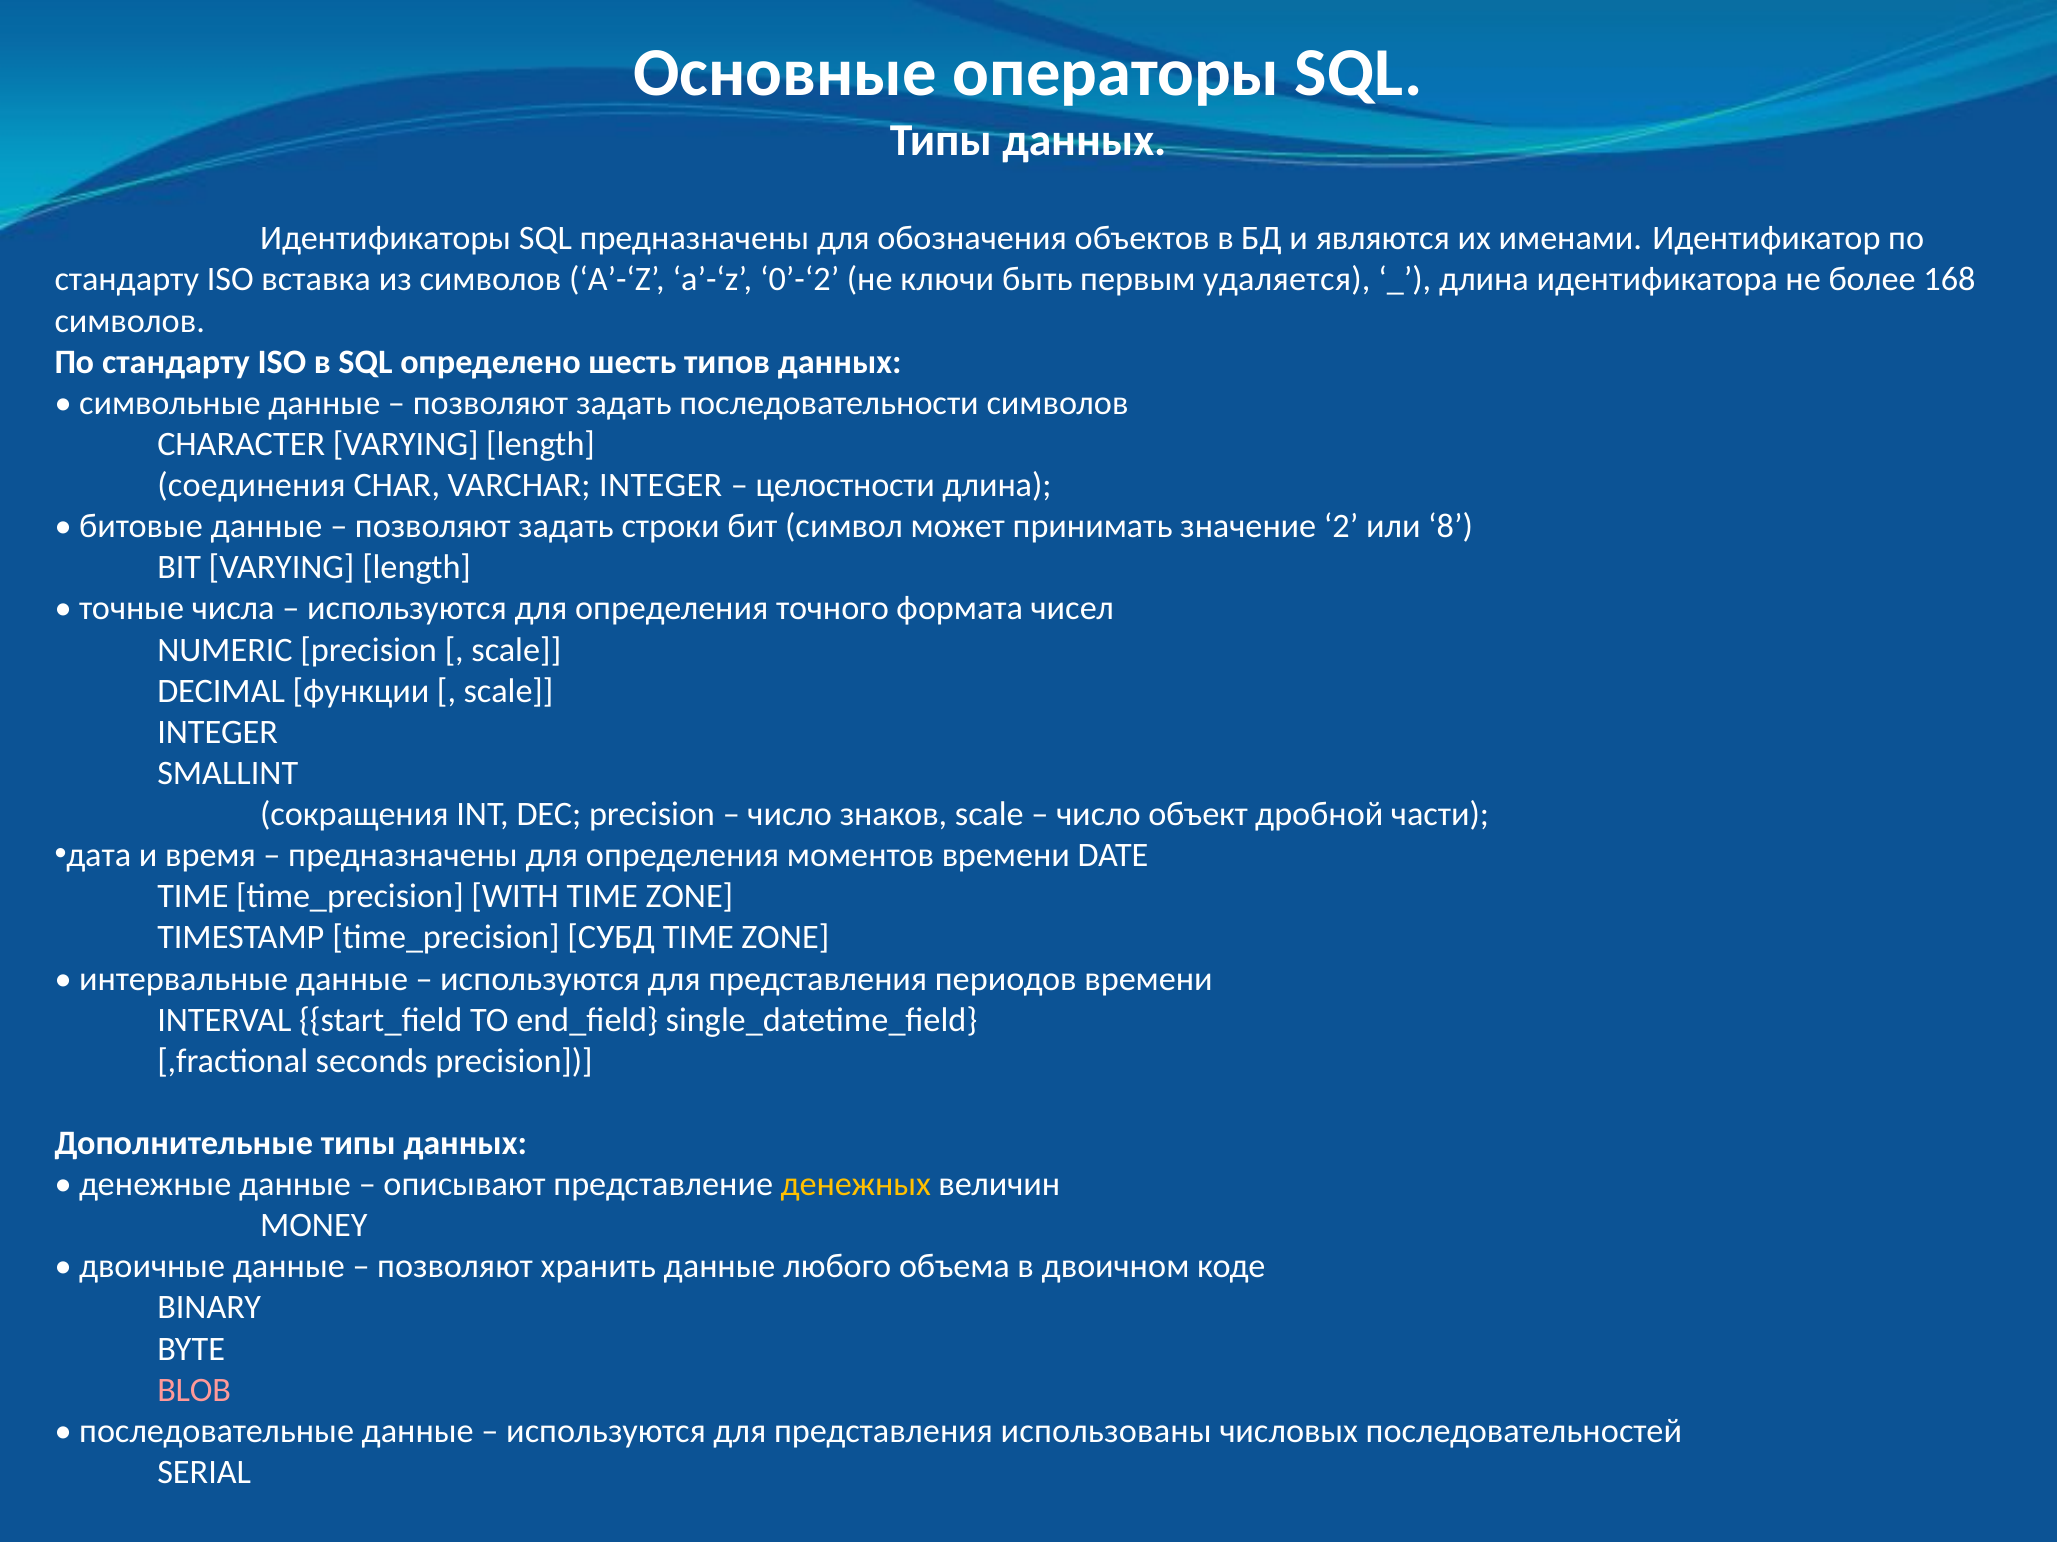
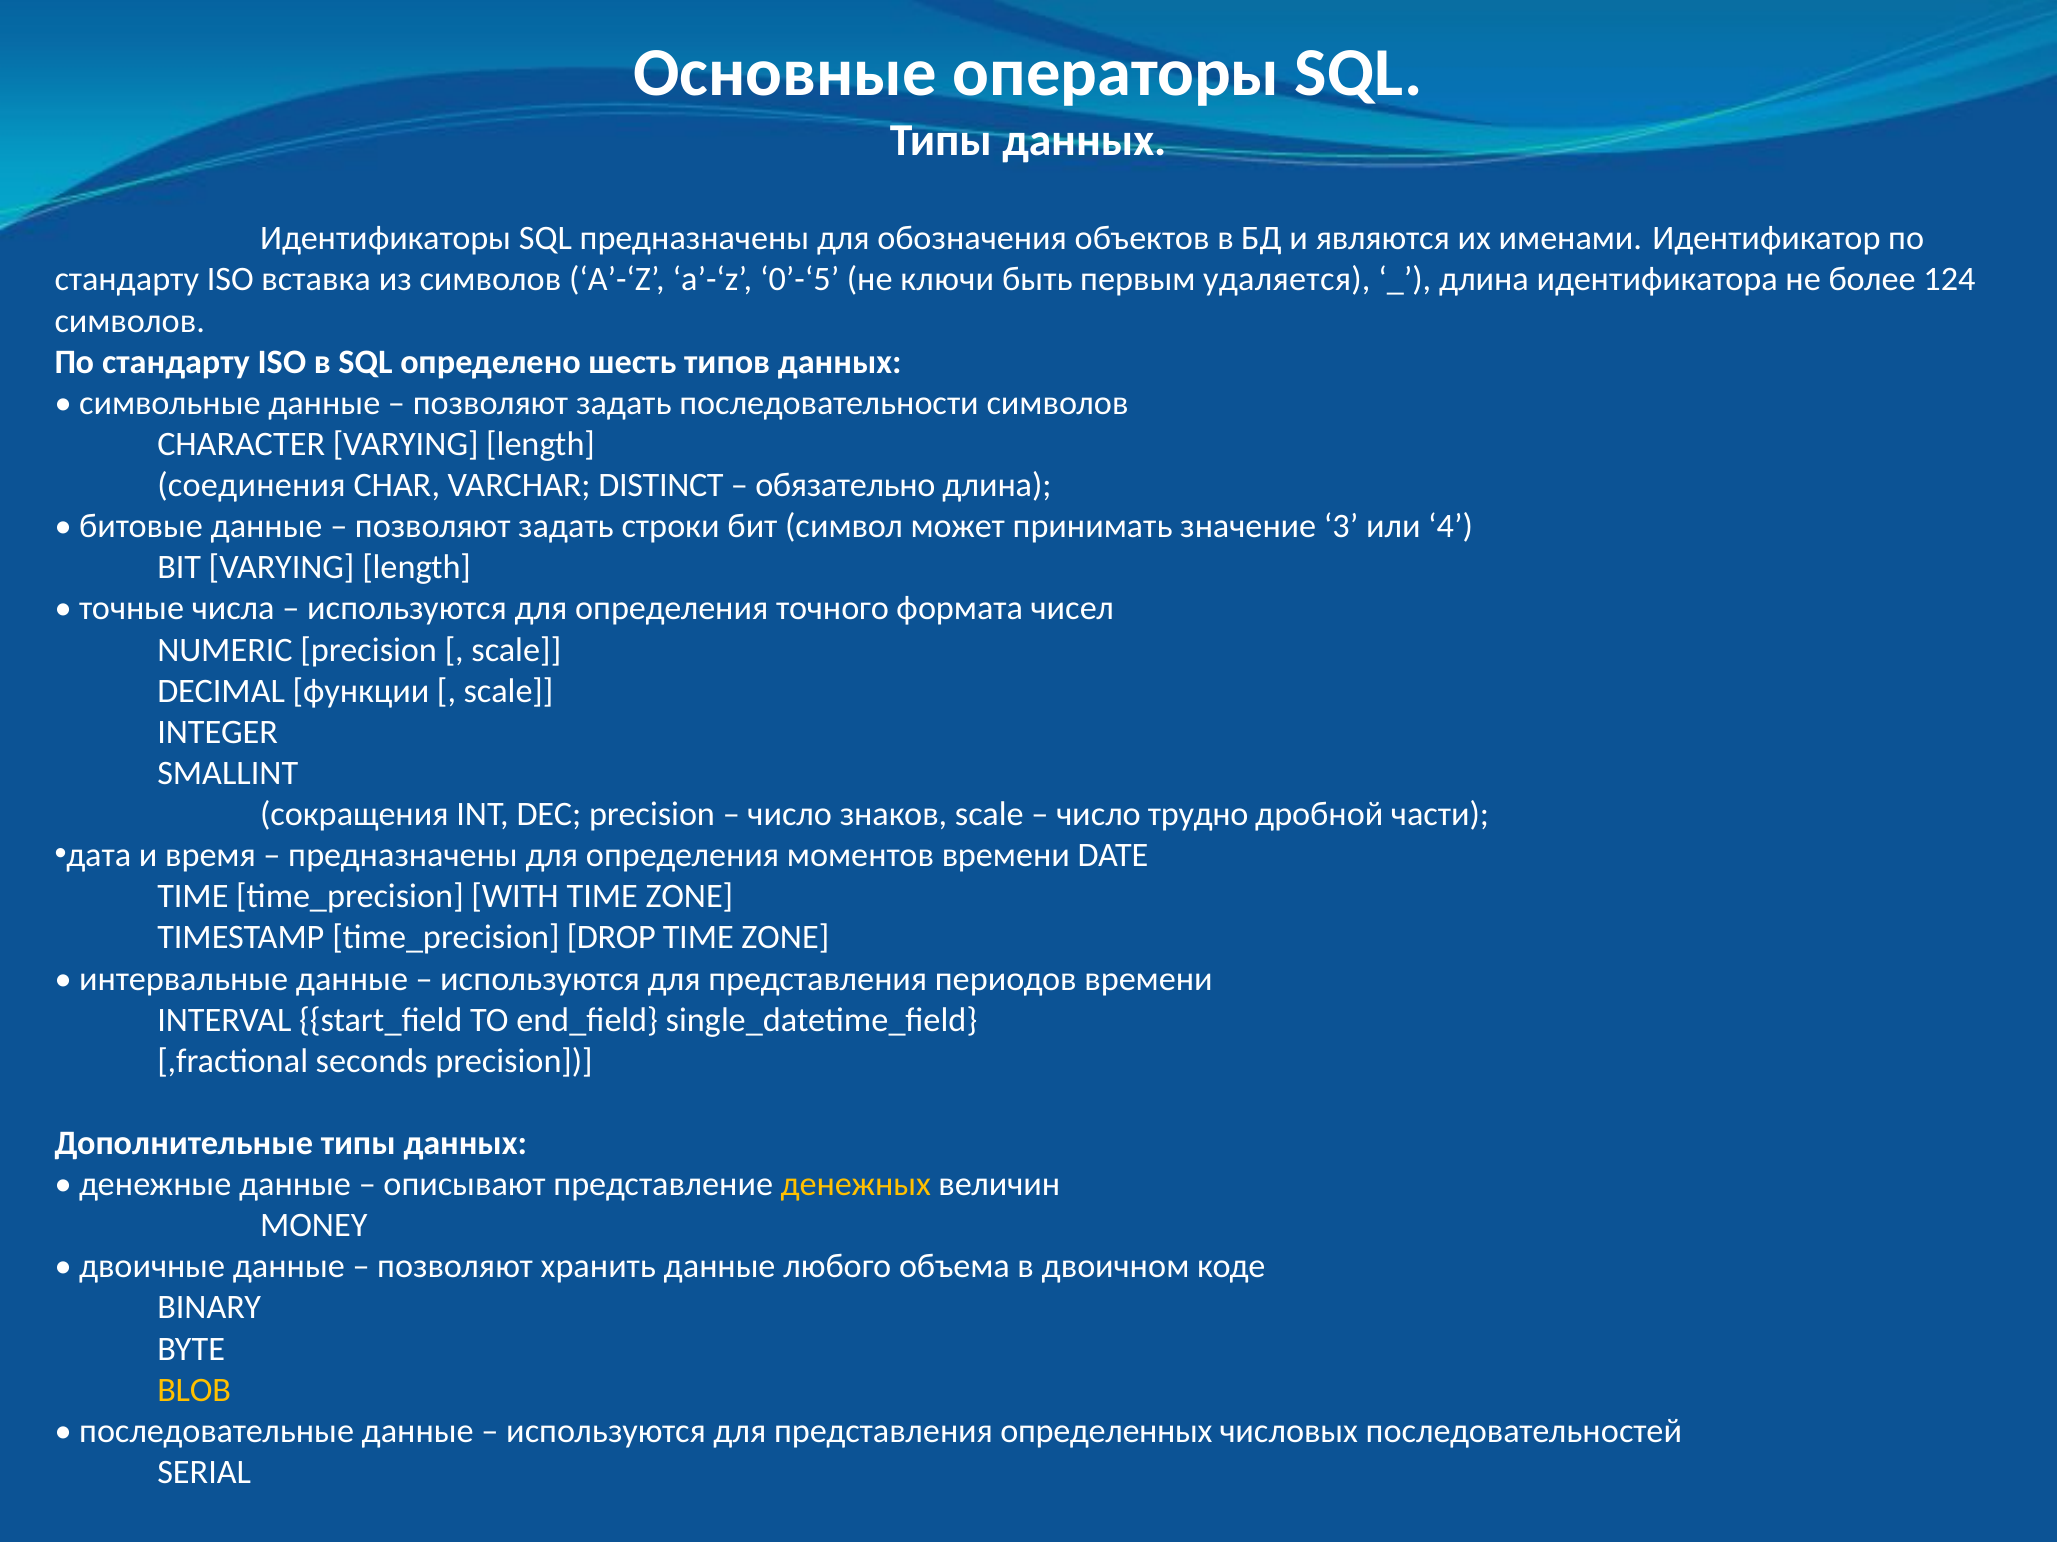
0’-‘2: 0’-‘2 -> 0’-‘5 (800, 280)
168: 168 -> 124 (1949, 280)
VARCHAR INTEGER: INTEGER -> DISTINCT (661, 486)
целостности: целостности -> обязательно (845, 486)
2: 2 -> 3 (1341, 527)
8: 8 -> 4 (1451, 527)
объект: объект -> трудно (1198, 815)
СУБД: СУБД -> DROP (611, 938)
BLOB colour: pink -> yellow (194, 1391)
использованы: использованы -> определенных (1106, 1432)
